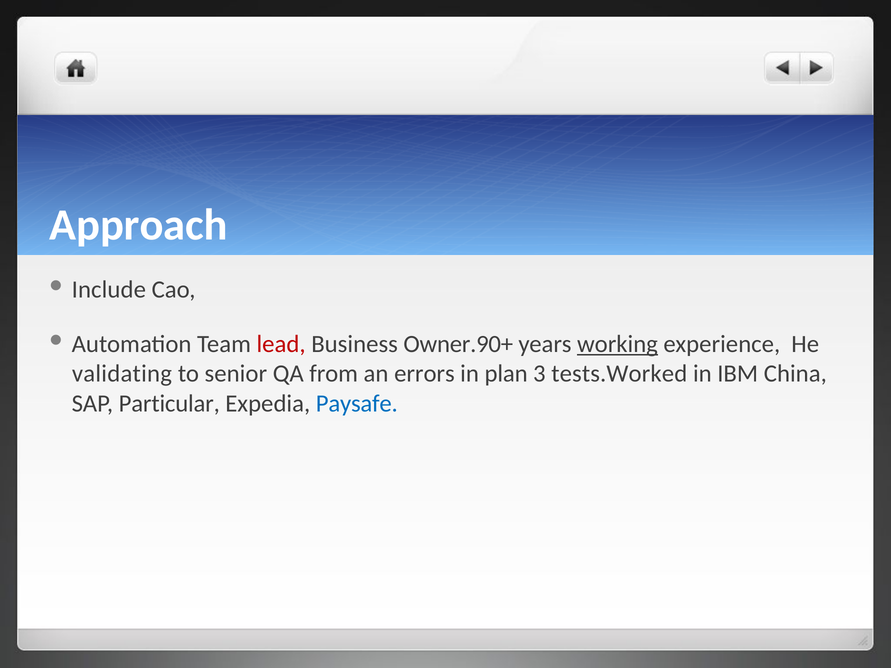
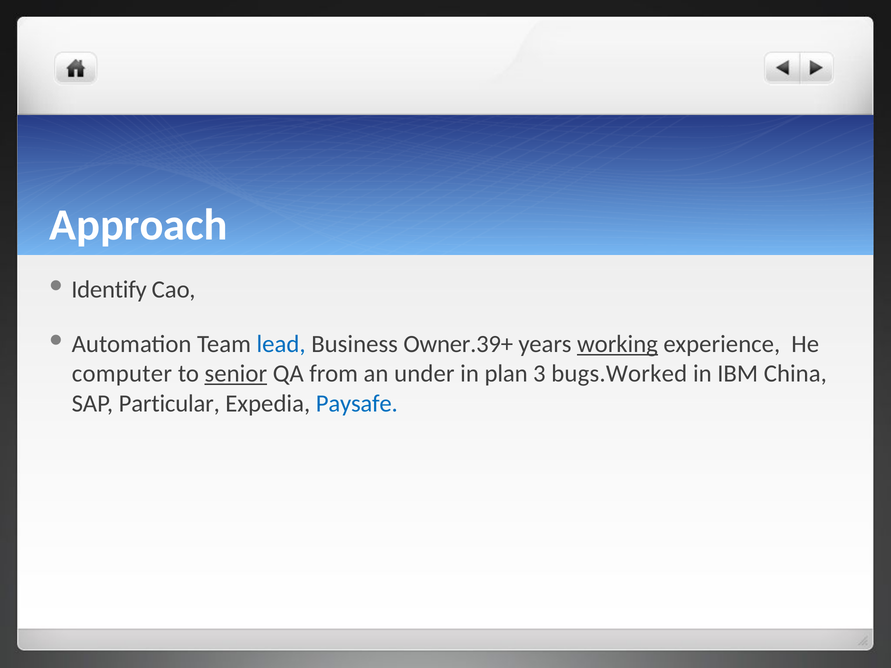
Include: Include -> Identify (109, 290)
lead colour: red -> blue (281, 344)
Owner.90+: Owner.90+ -> Owner.39+ (458, 344)
validating: validating -> computer (122, 374)
senior underline: none -> present (236, 374)
errors: errors -> under (424, 374)
tests.Worked: tests.Worked -> bugs.Worked (619, 374)
